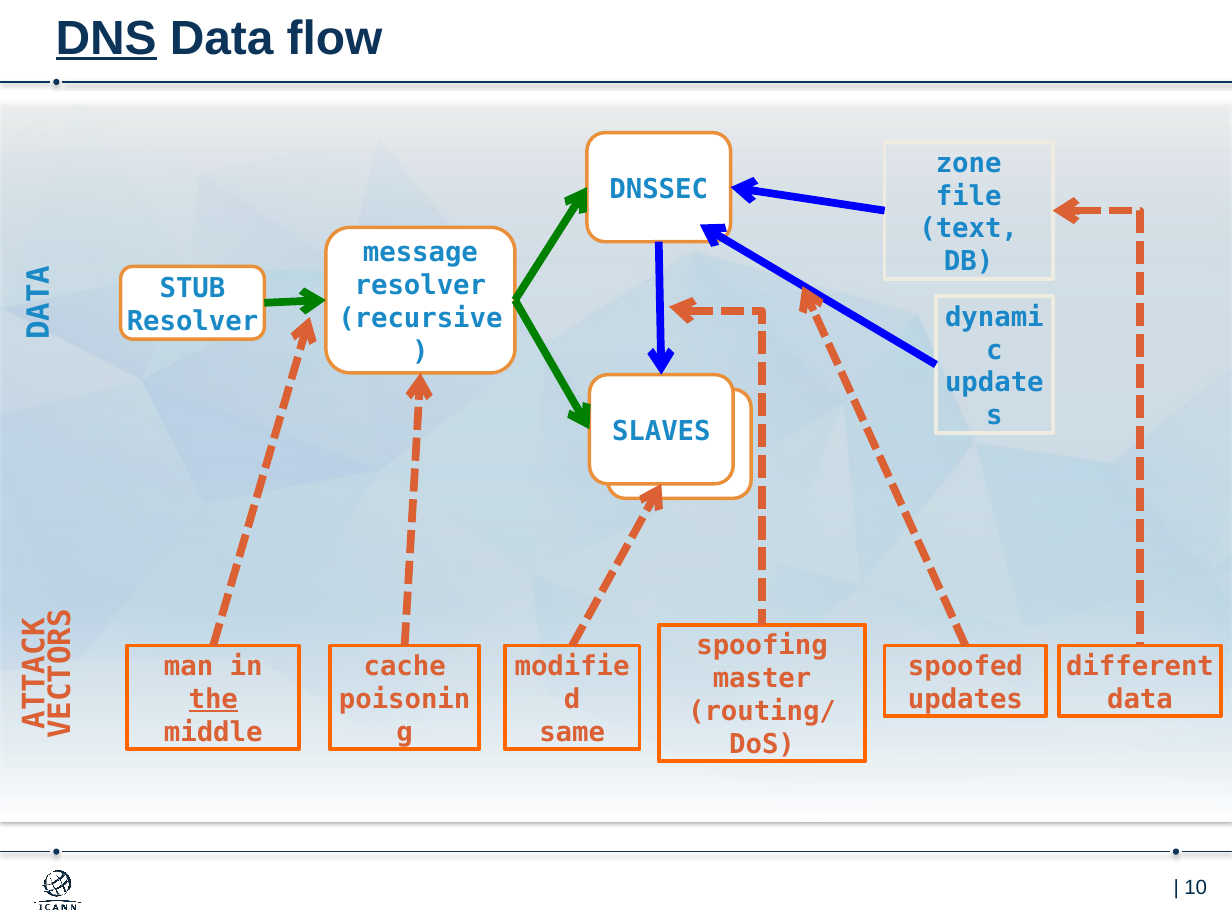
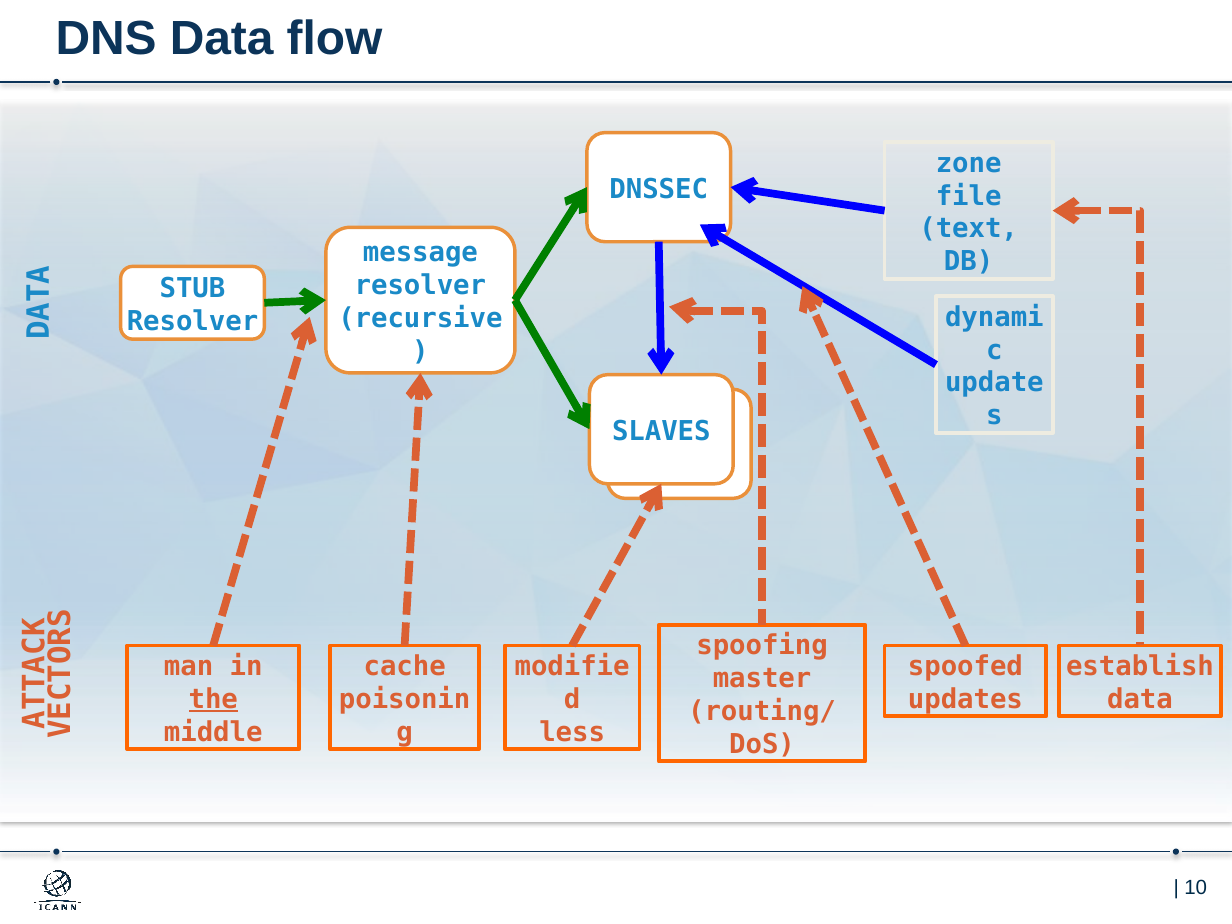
DNS underline: present -> none (106, 38)
different: different -> establish (1140, 666)
same: same -> less (572, 732)
